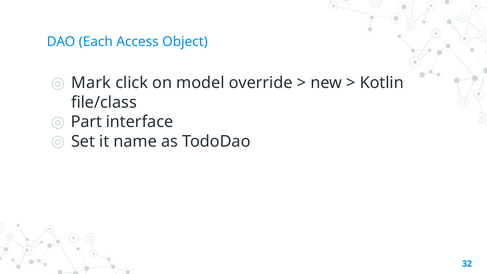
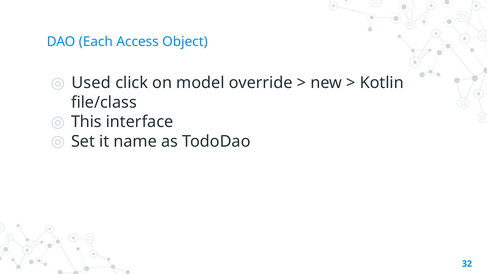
Mark: Mark -> Used (91, 83)
Part: Part -> This (86, 122)
